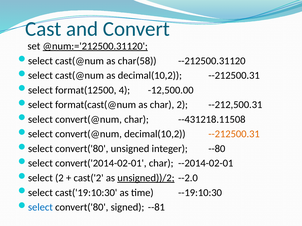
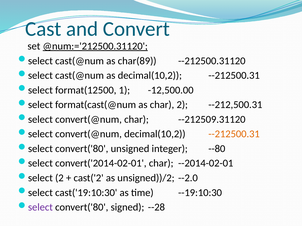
char(58: char(58 -> char(89 (137, 61)
4: 4 -> 1 (124, 90)
--431218.11508: --431218.11508 -> --212509.31120 (212, 120)
unsigned))/2 underline: present -> none (146, 178)
select colour: blue -> purple (40, 208)
--81: --81 -> --28 (156, 208)
